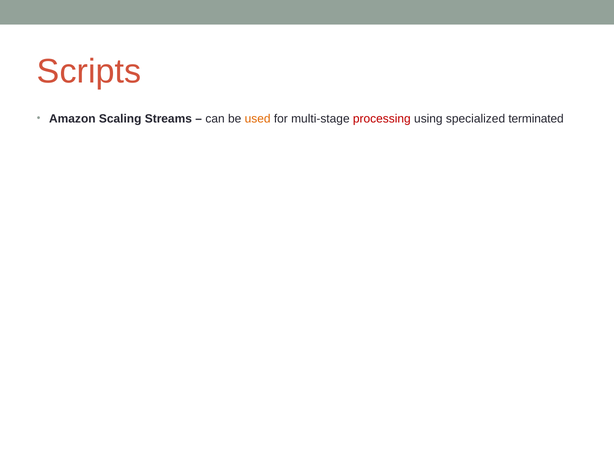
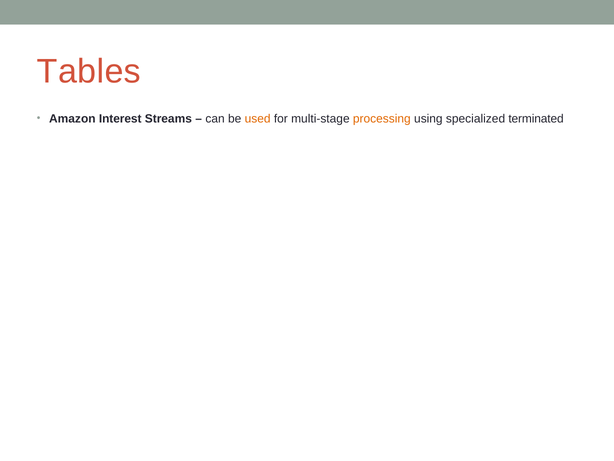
Scripts: Scripts -> Tables (89, 71)
Scaling: Scaling -> Interest (120, 119)
processing colour: red -> orange (382, 119)
